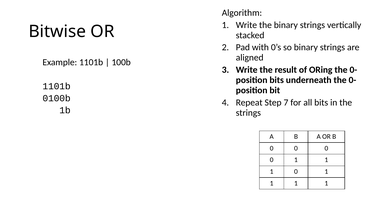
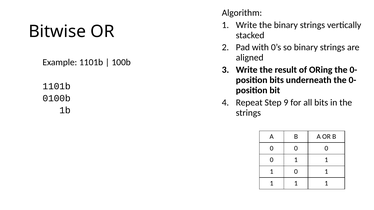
7: 7 -> 9 (286, 103)
